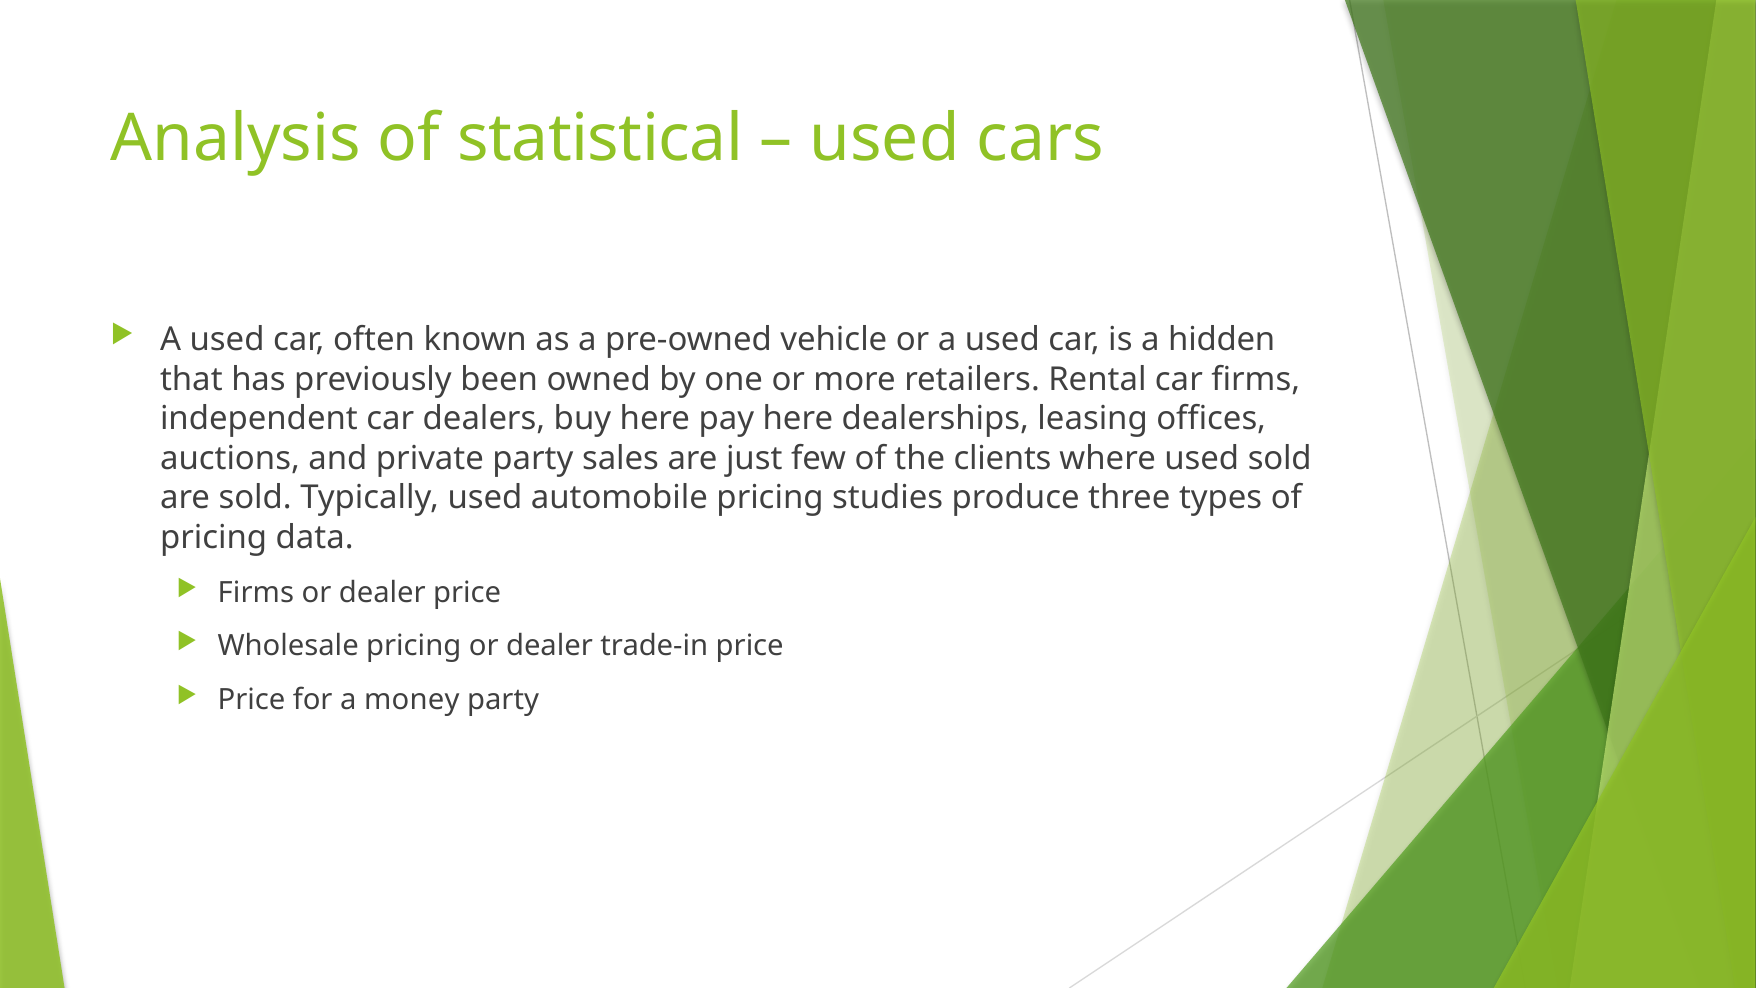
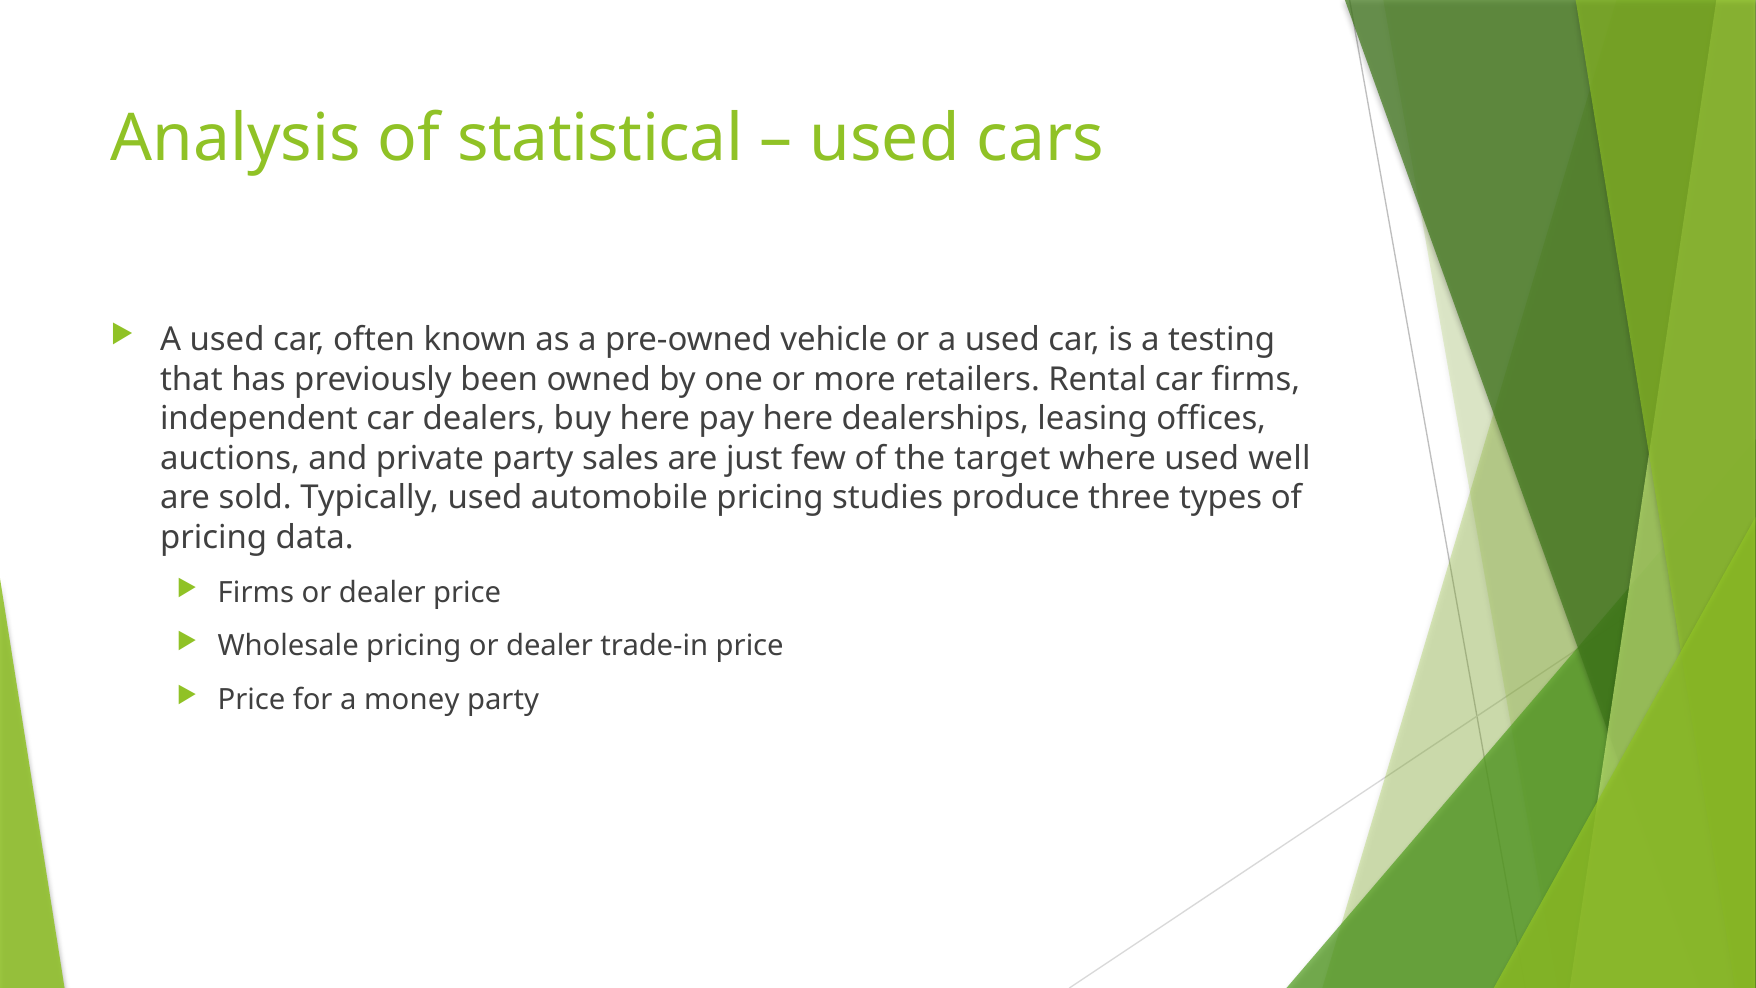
hidden: hidden -> testing (1222, 340)
clients: clients -> target (1002, 458)
used sold: sold -> well (1279, 458)
